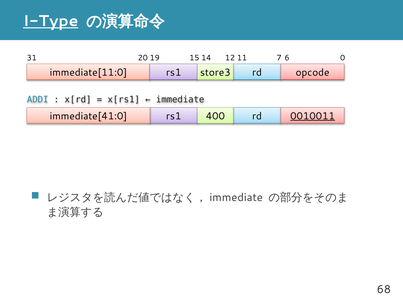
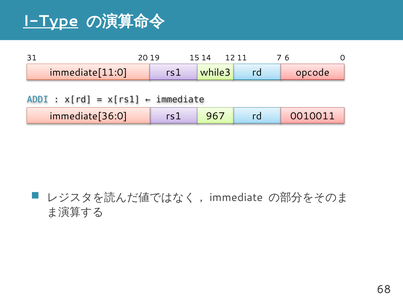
store3: store3 -> while3 (215, 72)
immediate[41:0: immediate[41:0 -> immediate[36:0 (88, 116)
400: 400 -> 967 (215, 116)
0010011 underline: present -> none (313, 116)
